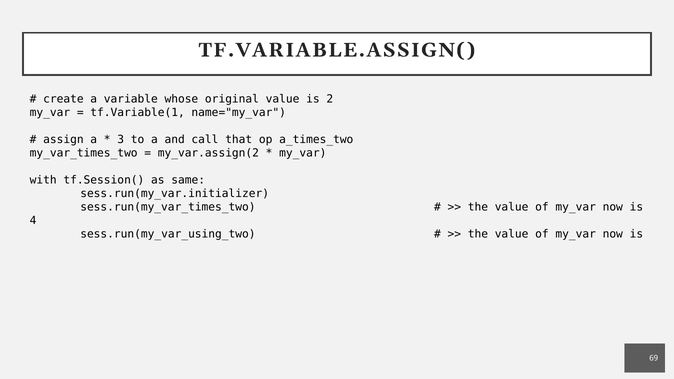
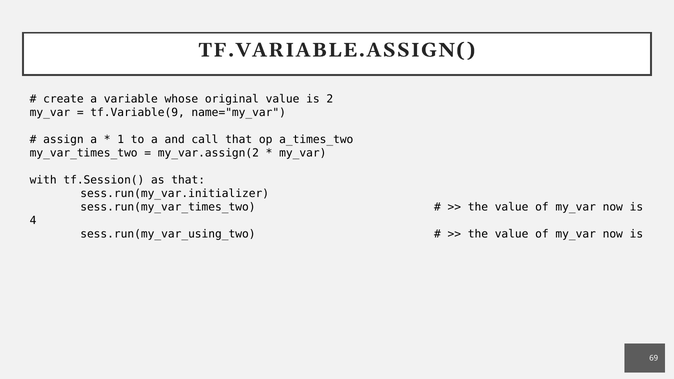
tf.Variable(1: tf.Variable(1 -> tf.Variable(9 (138, 113)
3: 3 -> 1 (121, 140)
as same: same -> that (188, 180)
